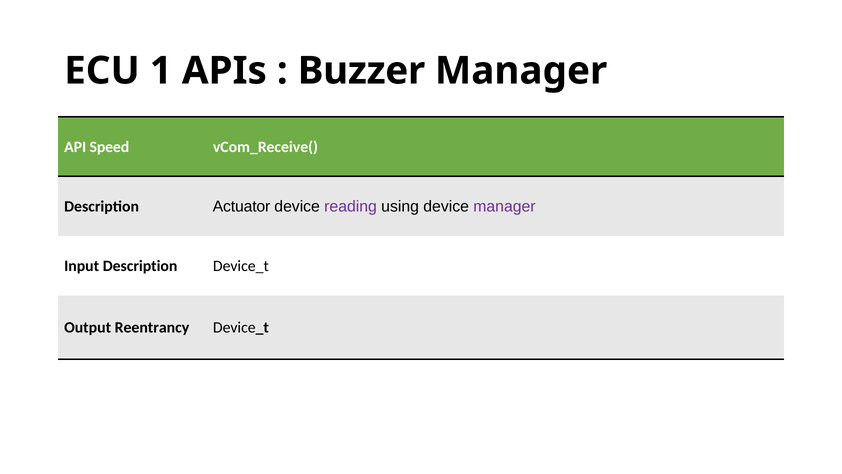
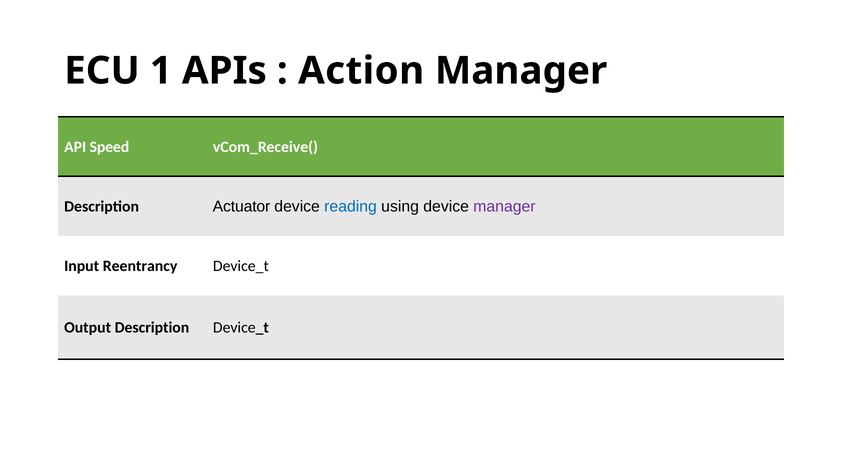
Buzzer: Buzzer -> Action (361, 71)
reading colour: purple -> blue (351, 206)
Input Description: Description -> Reentrancy (140, 266)
Output Reentrancy: Reentrancy -> Description (152, 327)
